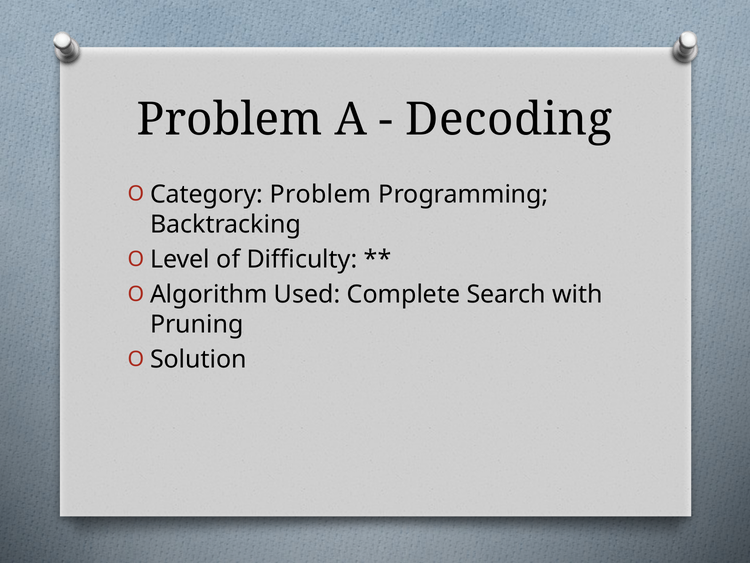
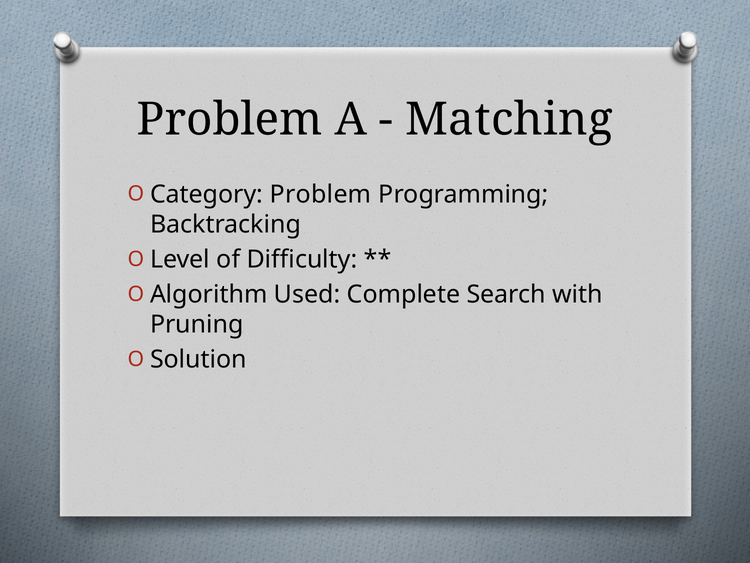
Decoding: Decoding -> Matching (509, 120)
